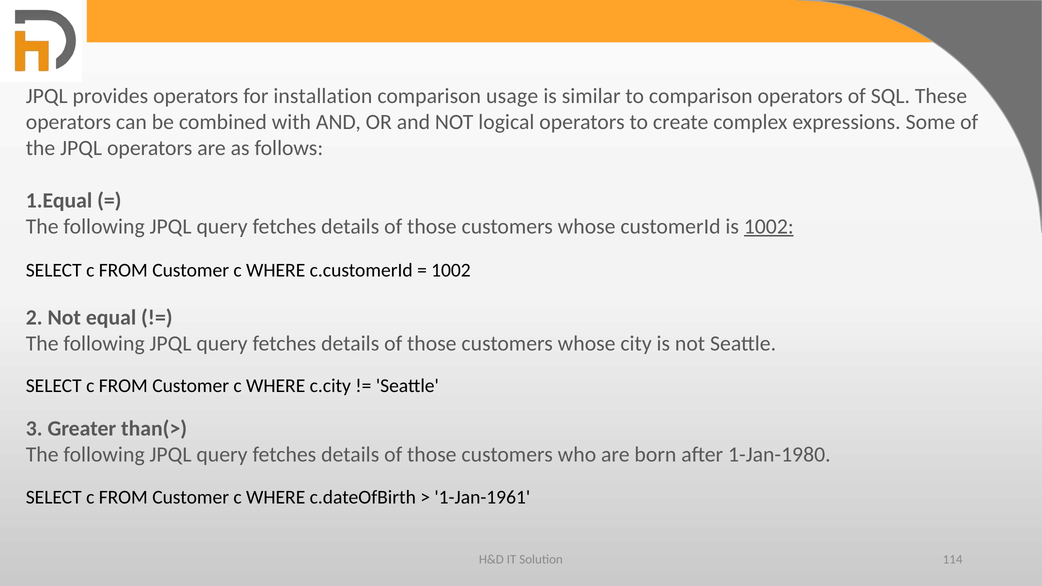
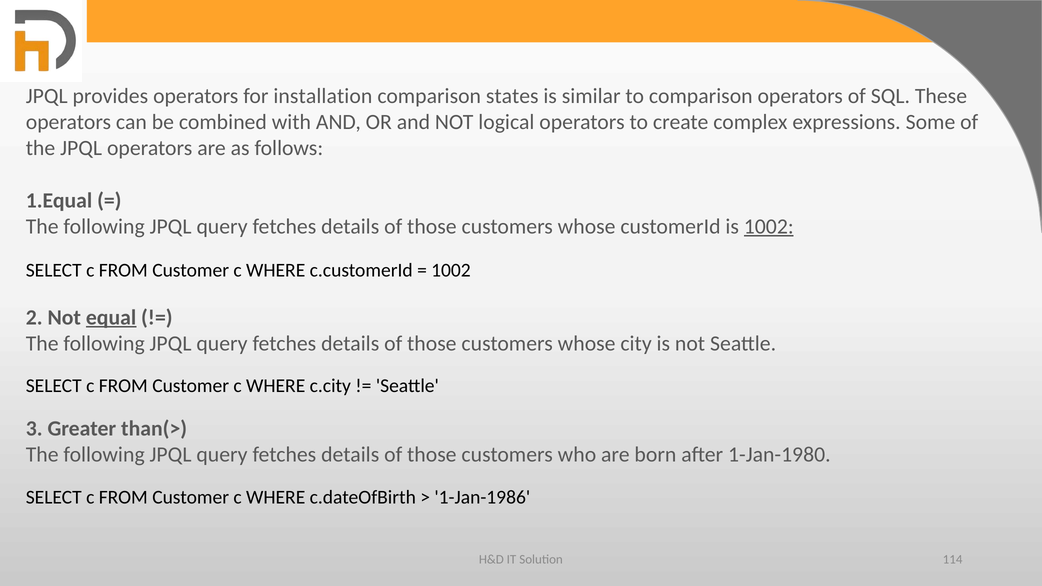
usage: usage -> states (512, 96)
equal underline: none -> present (111, 318)
1-Jan-1961: 1-Jan-1961 -> 1-Jan-1986 (482, 498)
